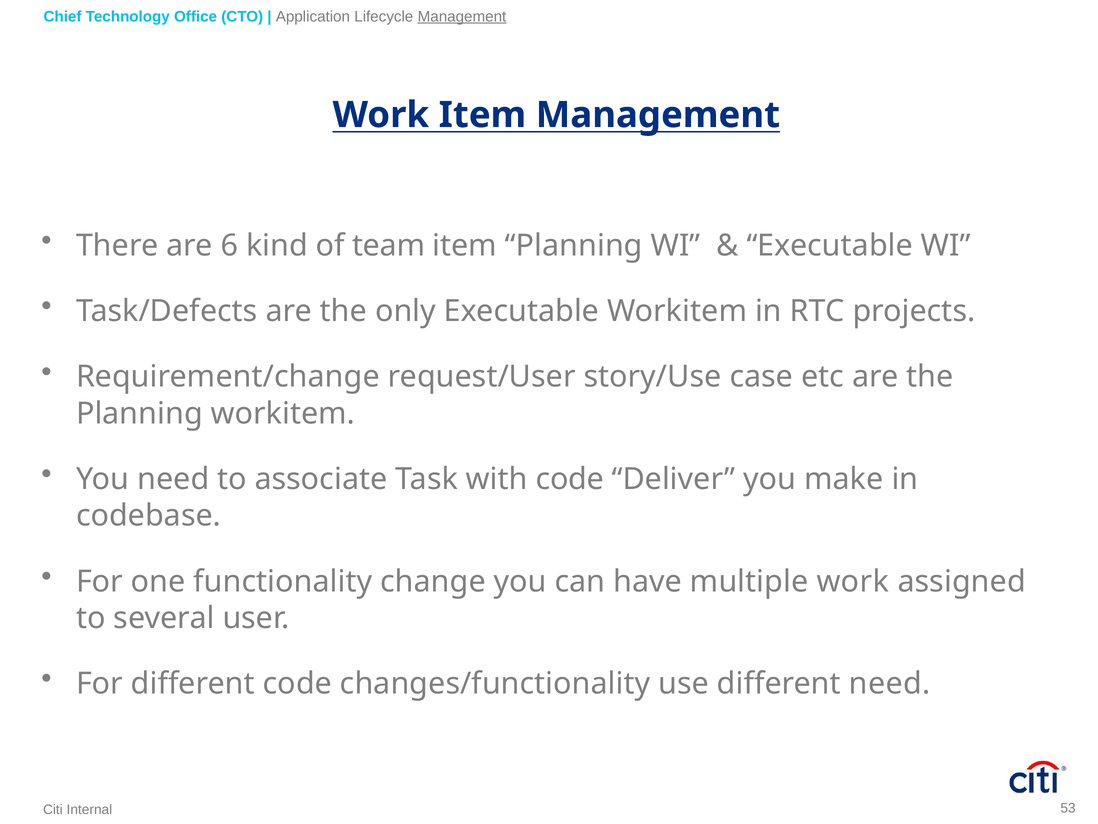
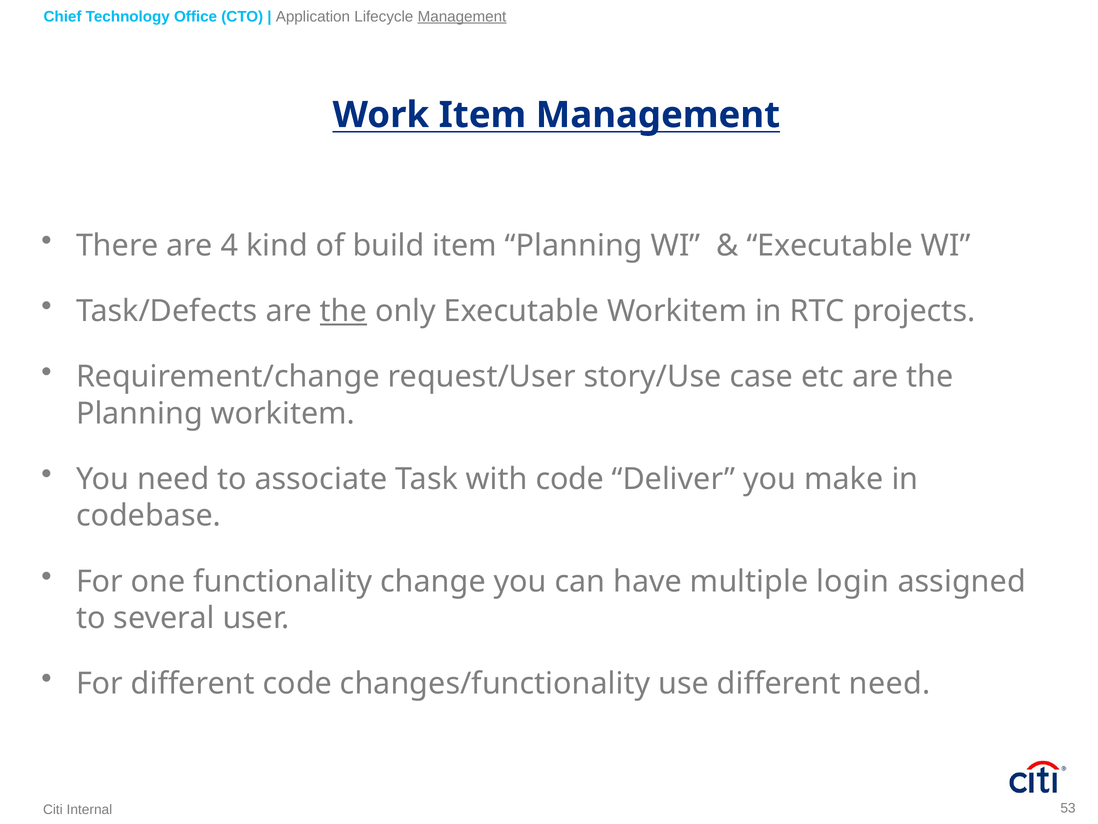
6: 6 -> 4 (229, 246)
team: team -> build (389, 246)
the underline: none -> present (343, 311)
multiple work: work -> login (853, 581)
